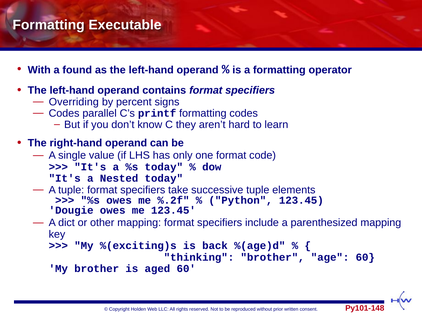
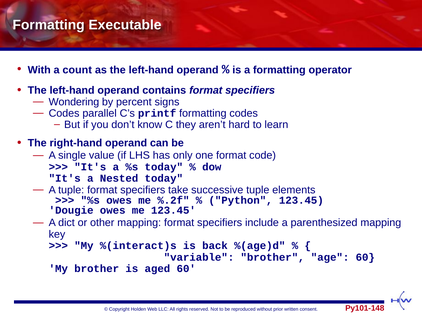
found: found -> count (77, 70)
Overriding: Overriding -> Wondering (74, 102)
%(exciting)s: %(exciting)s -> %(interact)s (138, 246)
thinking: thinking -> variable (199, 258)
